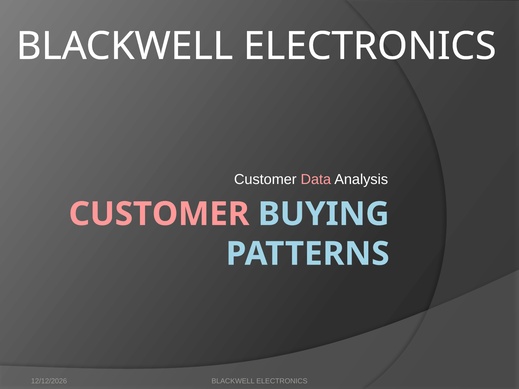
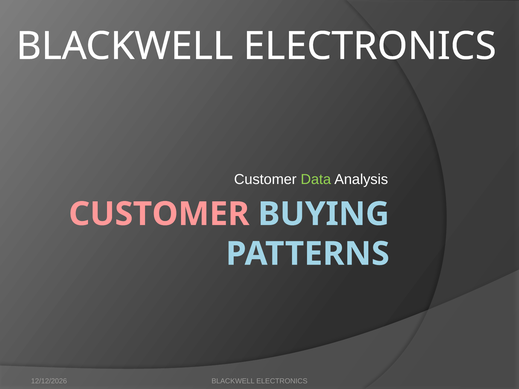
Data colour: pink -> light green (316, 179)
